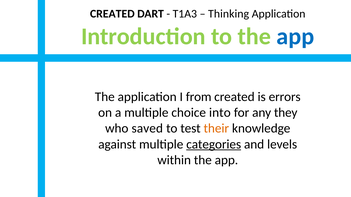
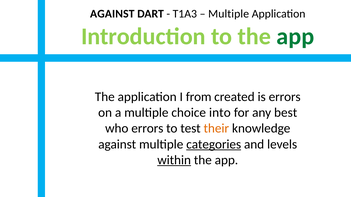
CREATED: CREATED -> AGAINST (112, 14)
Thinking: Thinking -> Multiple (229, 14)
app colour: blue -> green (295, 37)
they: they -> best (286, 113)
who saved: saved -> errors (147, 129)
within underline: none -> present (174, 160)
